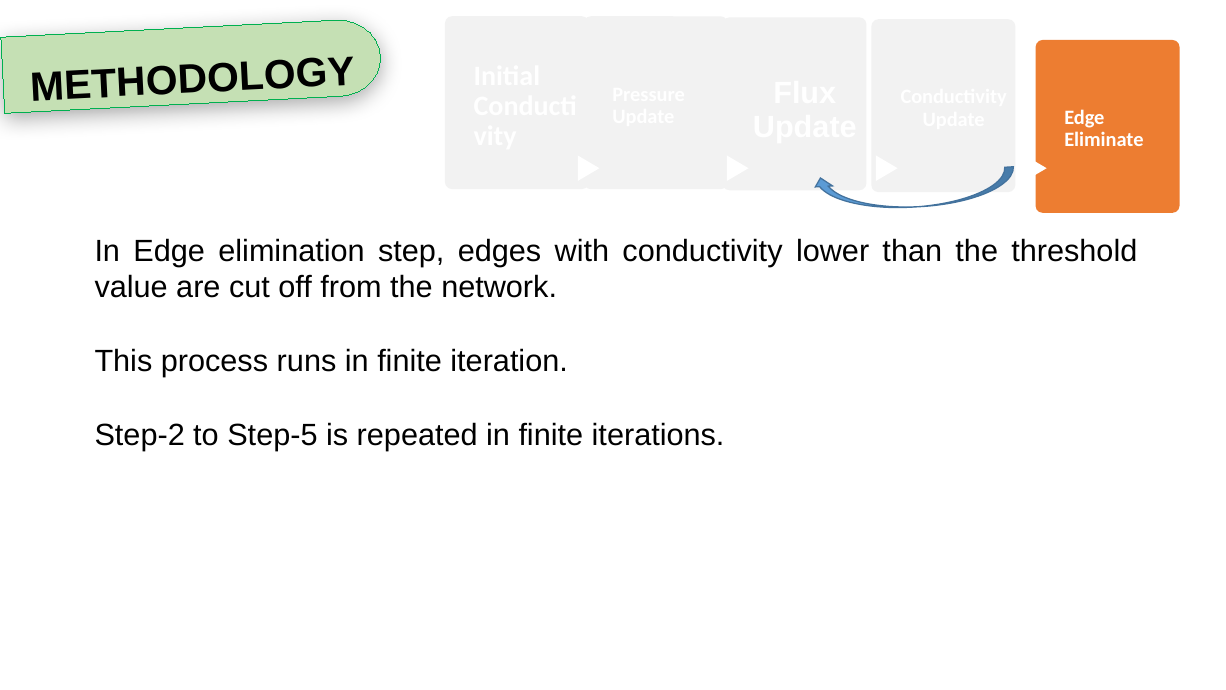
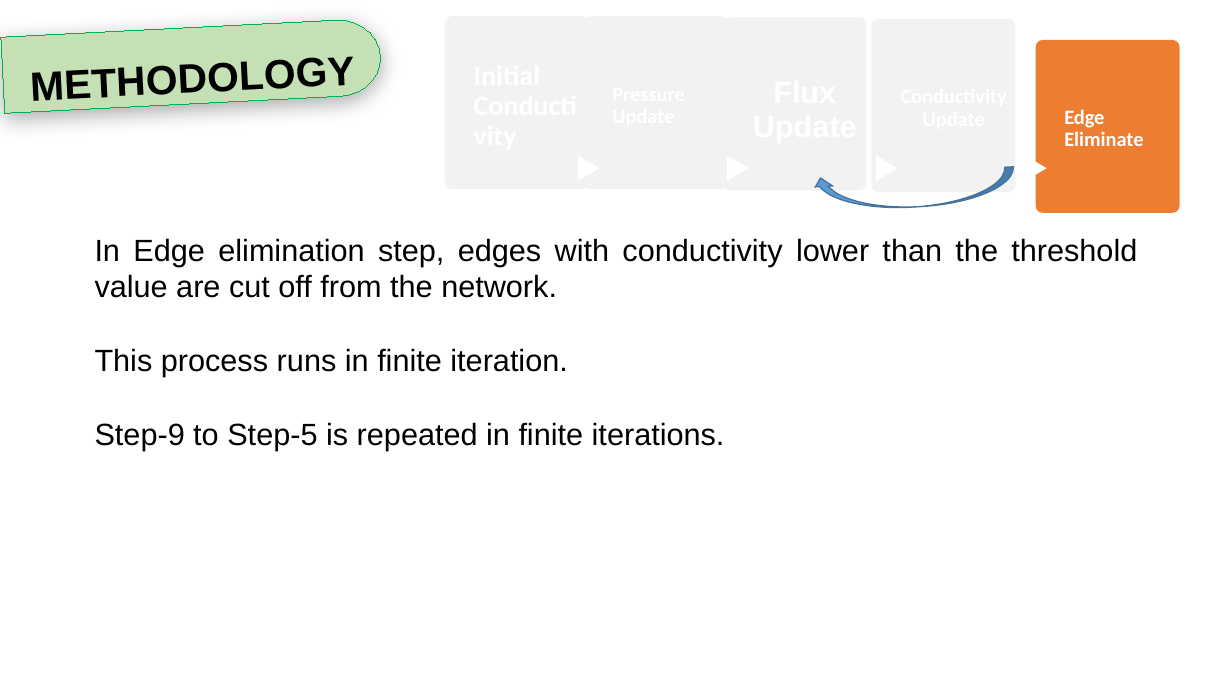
Step-2: Step-2 -> Step-9 (140, 435)
